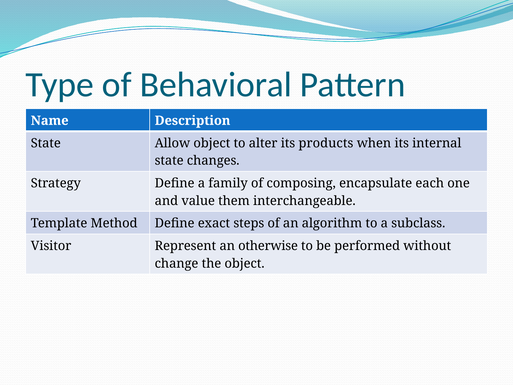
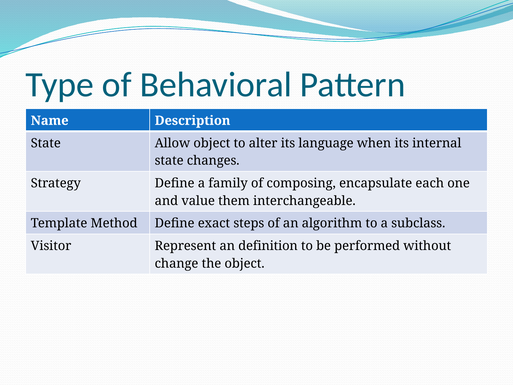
products: products -> language (326, 143)
otherwise: otherwise -> definition (268, 246)
